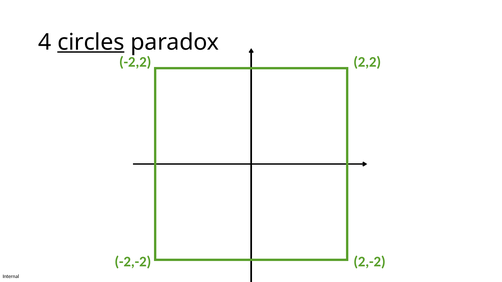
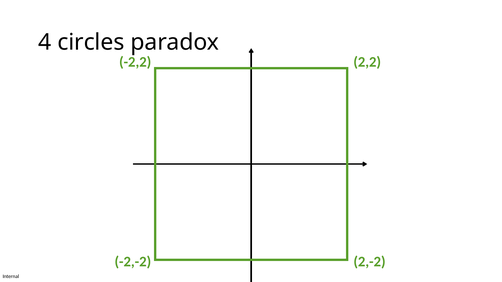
circles underline: present -> none (91, 42)
